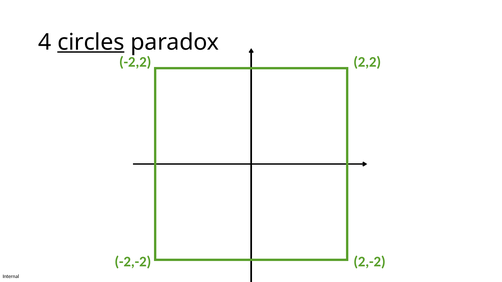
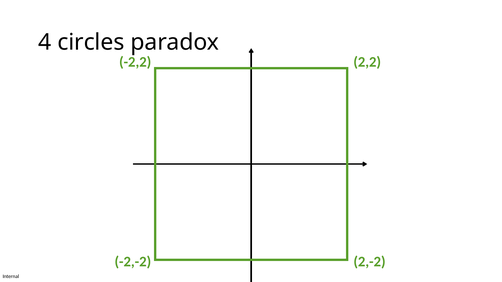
circles underline: present -> none (91, 42)
